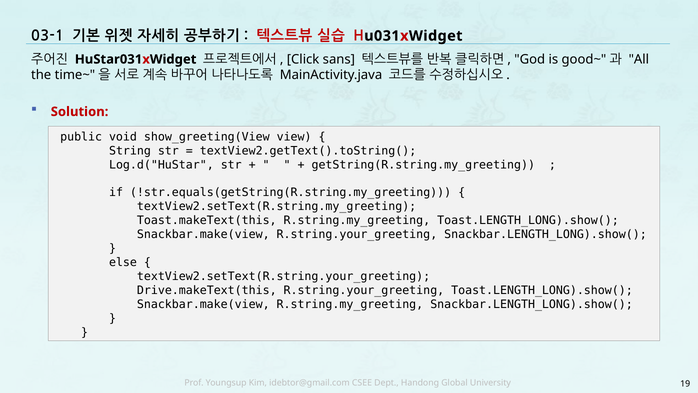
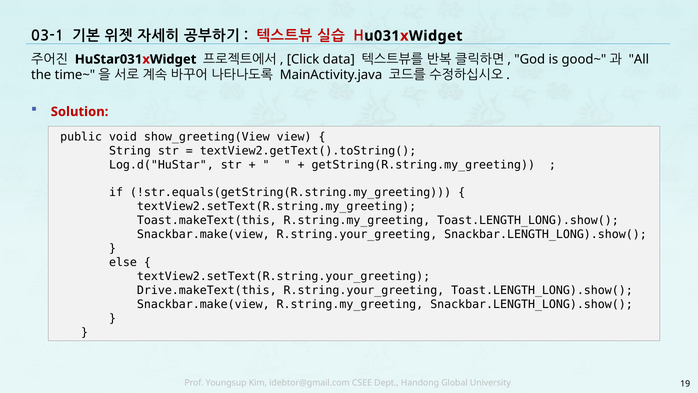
sans: sans -> data (339, 59)
